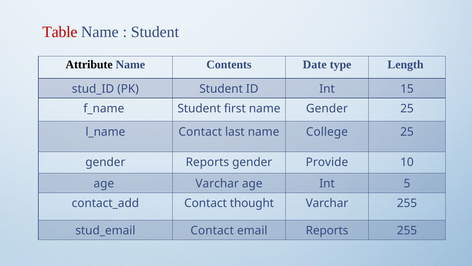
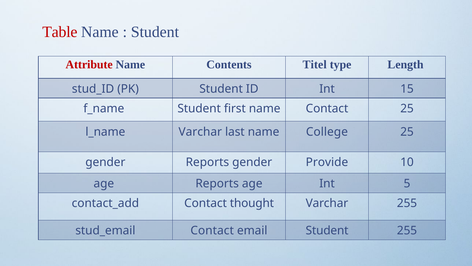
Attribute colour: black -> red (89, 64)
Date: Date -> Titel (315, 64)
name Gender: Gender -> Contact (327, 108)
Contact: Contact -> Varchar (200, 132)
age Varchar: Varchar -> Reports (217, 183)
email Reports: Reports -> Student (327, 230)
